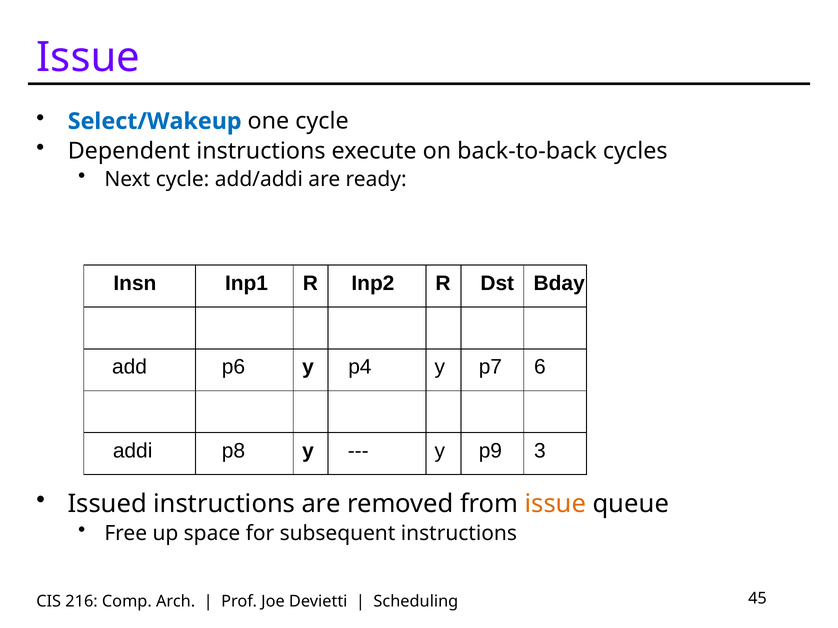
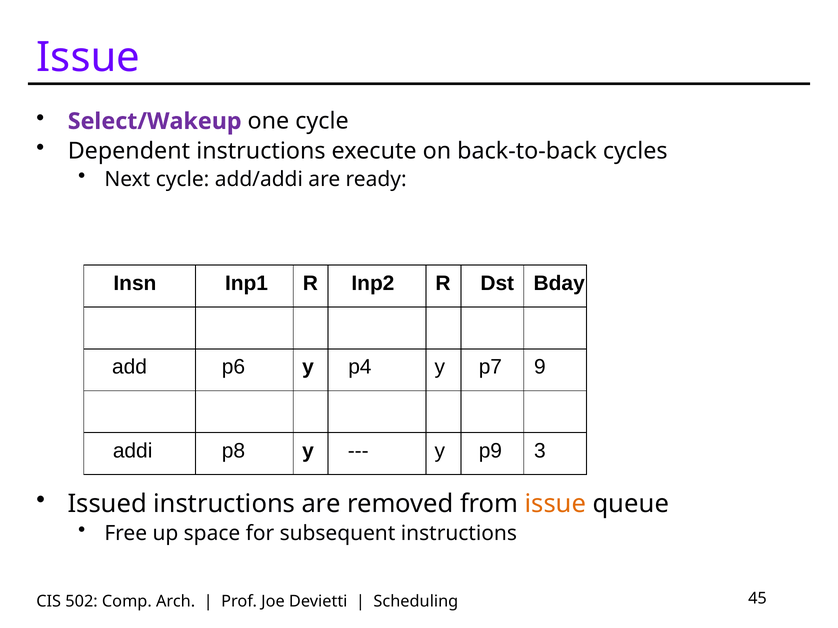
Select/Wakeup colour: blue -> purple (155, 121)
6: 6 -> 9 (540, 367)
216: 216 -> 502 (82, 602)
